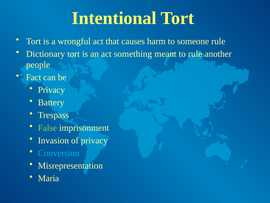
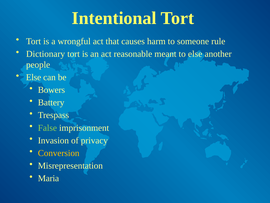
something: something -> reasonable (133, 54)
to rule: rule -> else (195, 54)
Fact: Fact -> Else (34, 77)
Privacy: Privacy -> Bowers (51, 90)
Conversion colour: light blue -> yellow (59, 153)
